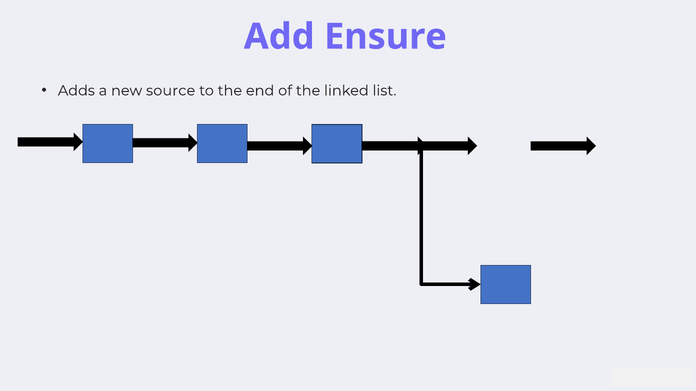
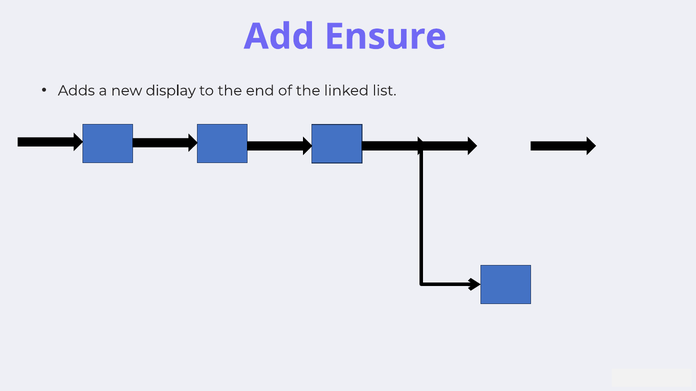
source: source -> display (171, 91)
